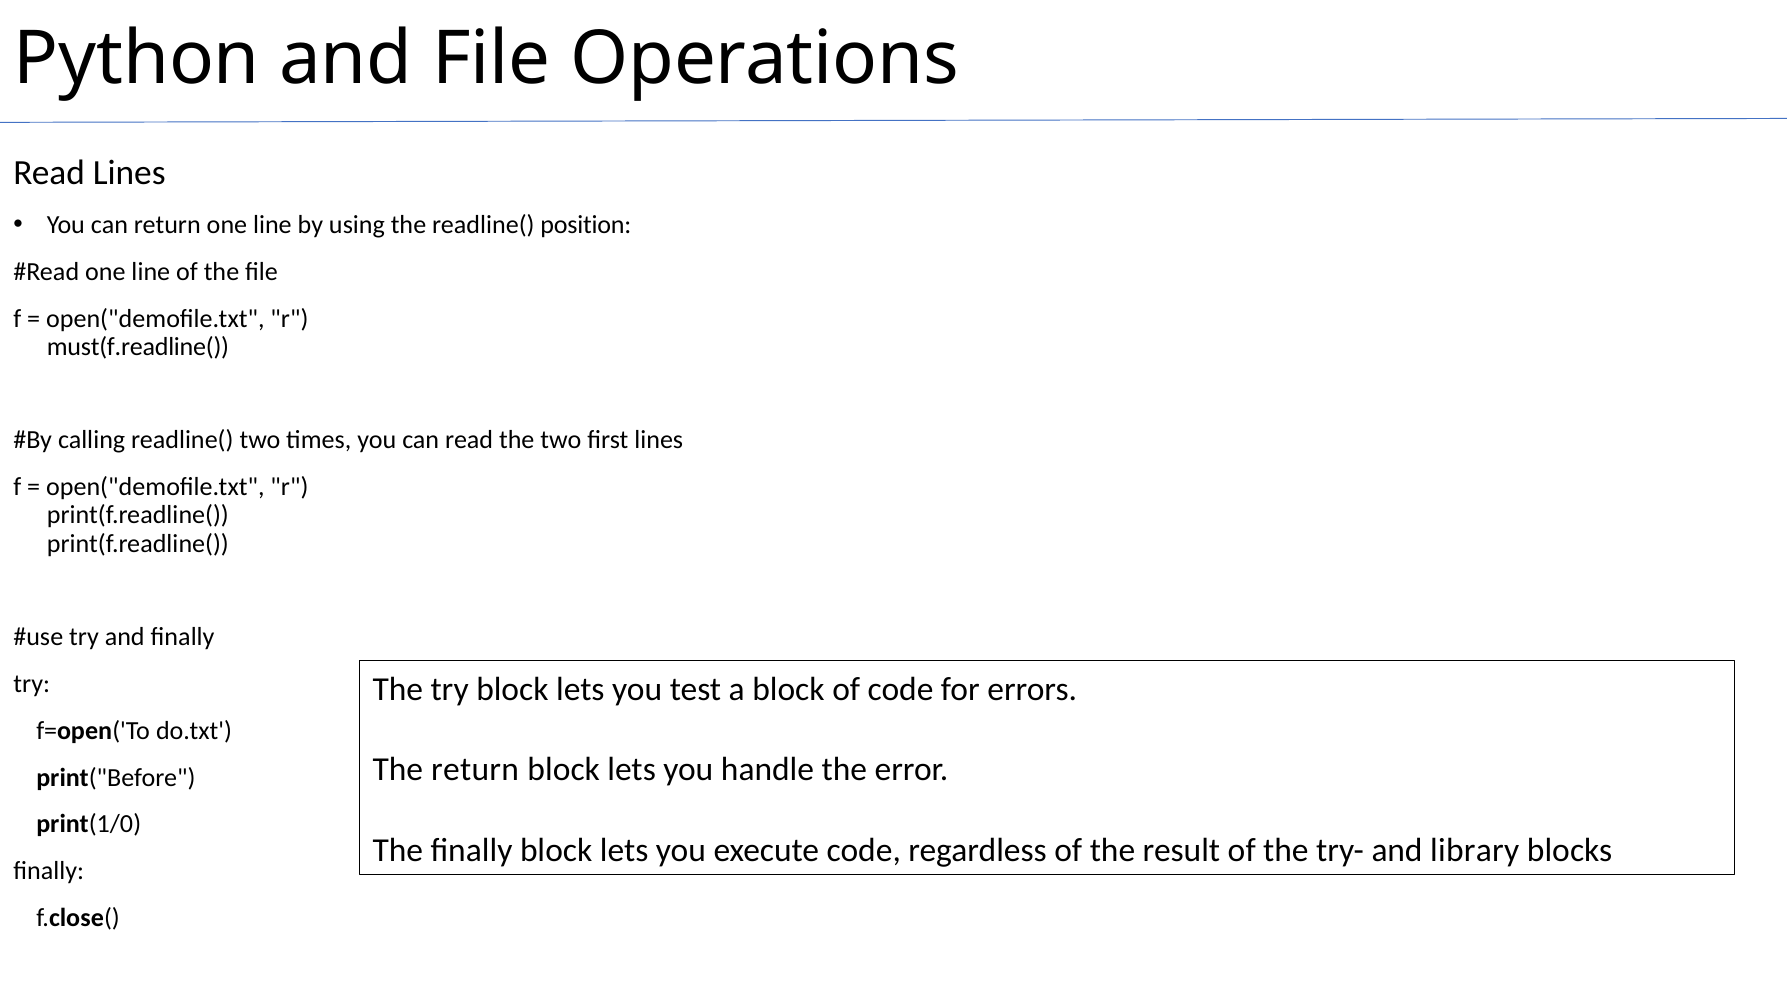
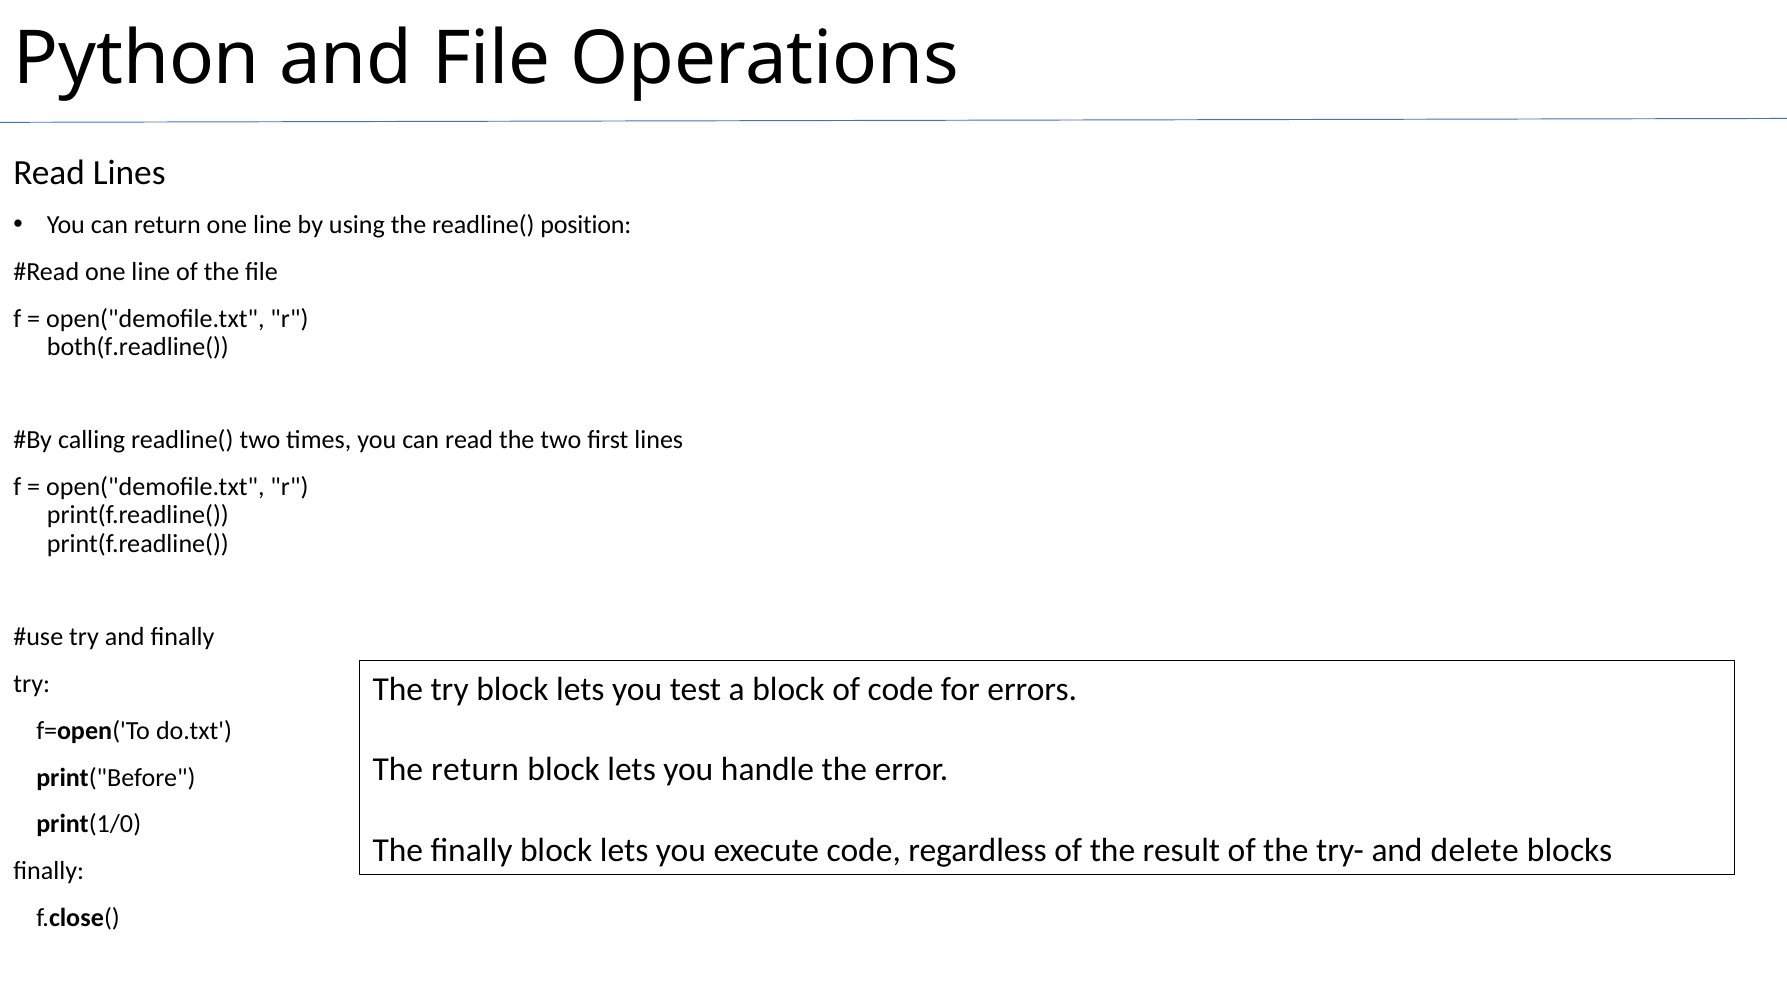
must(f.readline(: must(f.readline( -> both(f.readline( (138, 347)
library: library -> delete (1475, 850)
